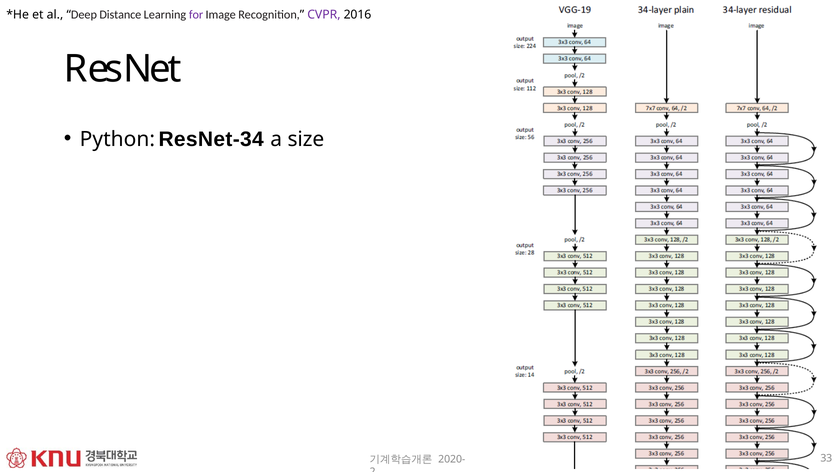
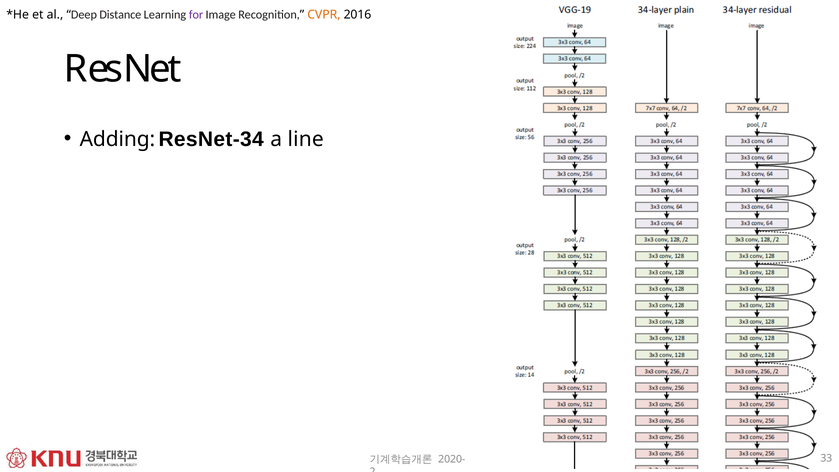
CVPR colour: purple -> orange (324, 15)
Python: Python -> Adding (117, 139)
size: size -> line (306, 139)
